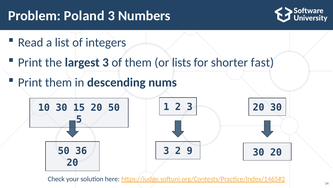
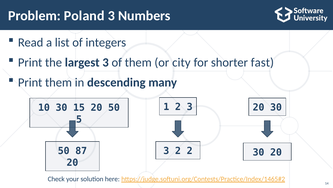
lists: lists -> city (181, 62)
nums: nums -> many (163, 82)
36: 36 -> 87 (81, 150)
2 9: 9 -> 2 (190, 150)
